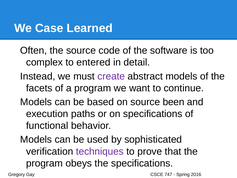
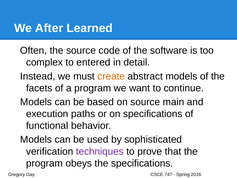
Case: Case -> After (49, 28)
create colour: purple -> orange (111, 76)
been: been -> main (173, 102)
